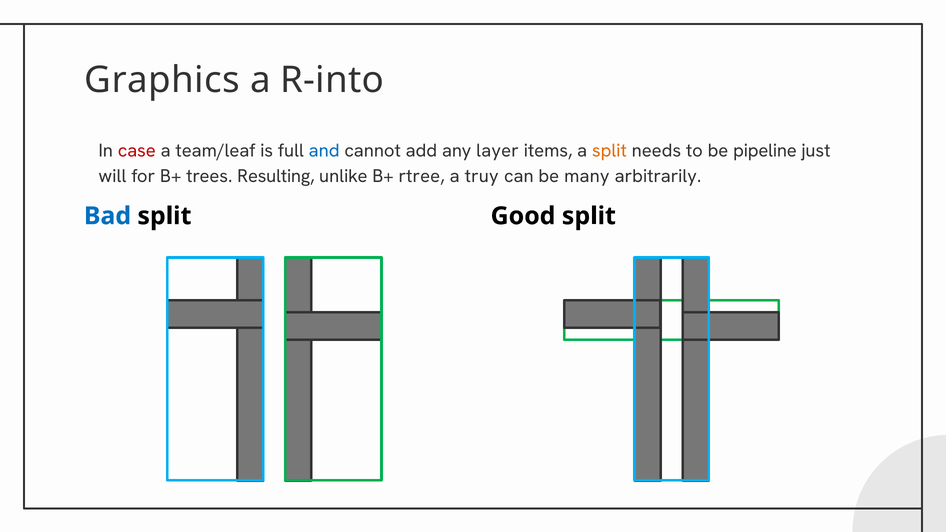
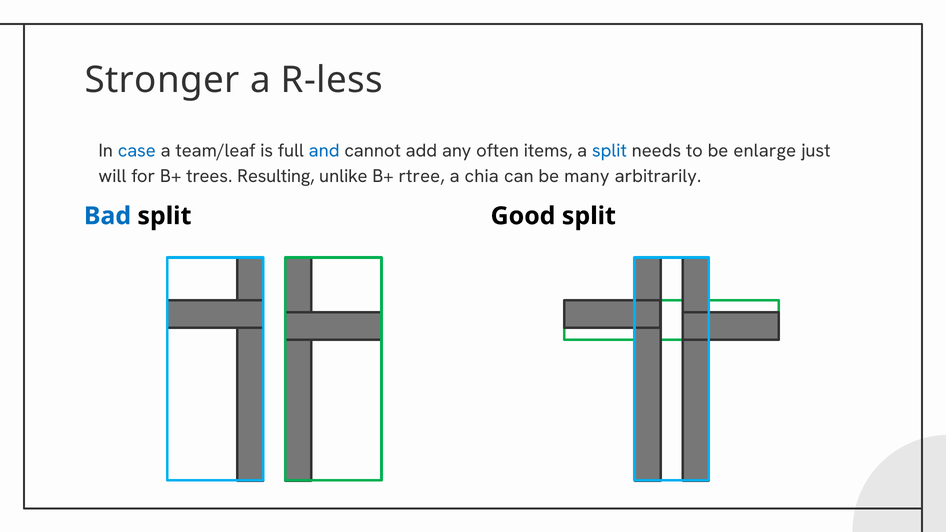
Graphics: Graphics -> Stronger (162, 80)
R-into: R-into -> R-less (332, 80)
case colour: red -> blue (137, 151)
layer: layer -> often (498, 151)
split colour: orange -> blue (609, 151)
pipeline: pipeline -> enlarge (765, 151)
truy: truy -> chia (482, 176)
